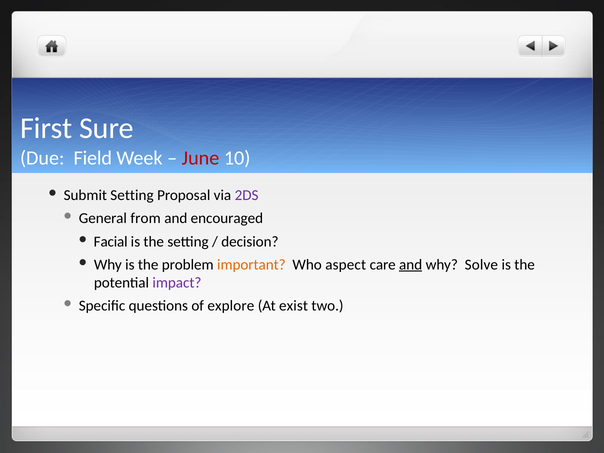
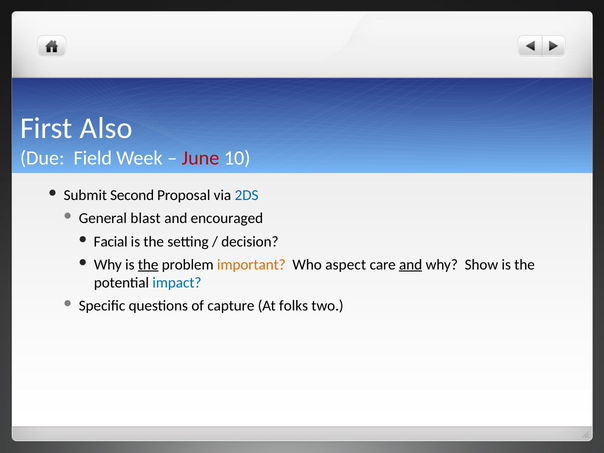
Sure: Sure -> Also (106, 129)
Submit Setting: Setting -> Second (132, 195)
2DS colour: purple -> blue (247, 195)
from: from -> blast (146, 218)
the underline: none -> present (148, 265)
Solve: Solve -> Show (481, 265)
impact colour: purple -> blue (177, 283)
explore: explore -> capture (231, 306)
exist: exist -> folks (294, 306)
